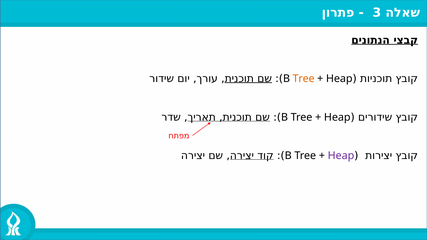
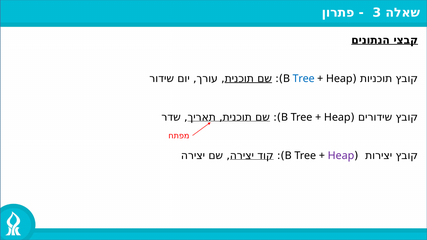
Tree colour: orange -> blue (304, 79)
